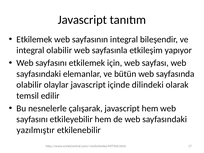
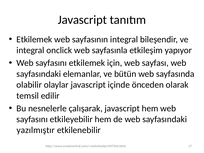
integral olabilir: olabilir -> onclick (59, 50)
dilindeki: dilindeki -> önceden (148, 85)
